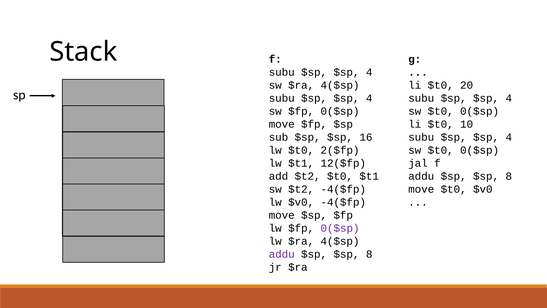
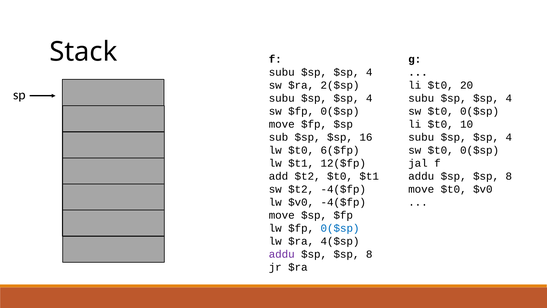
sw $ra 4($sp: 4($sp -> 2($sp (340, 85)
2($fp: 2($fp -> 6($fp (340, 150)
0($sp colour: purple -> blue (340, 228)
